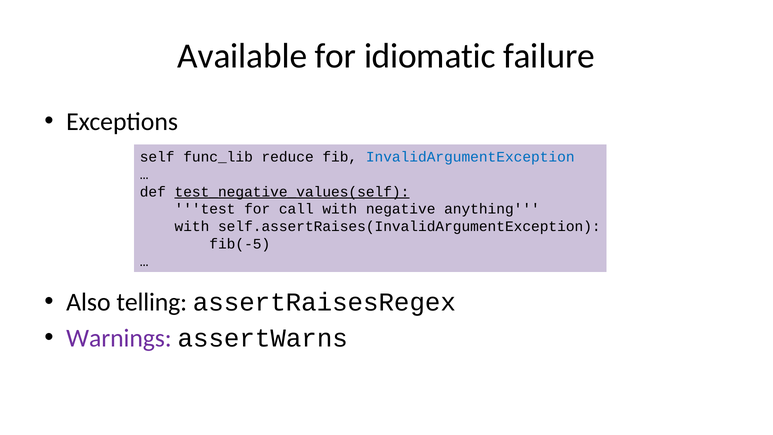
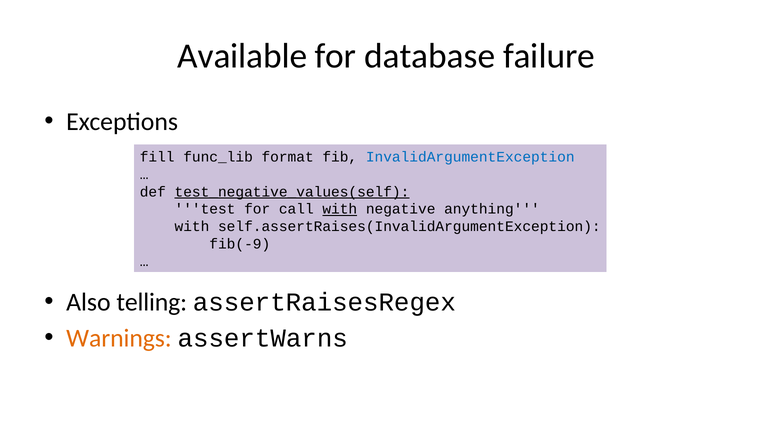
idiomatic: idiomatic -> database (430, 56)
self: self -> fill (157, 157)
reduce: reduce -> format (288, 157)
with underline: none -> present (340, 209)
fib(-5: fib(-5 -> fib(-9 (240, 244)
Warnings colour: purple -> orange (119, 338)
